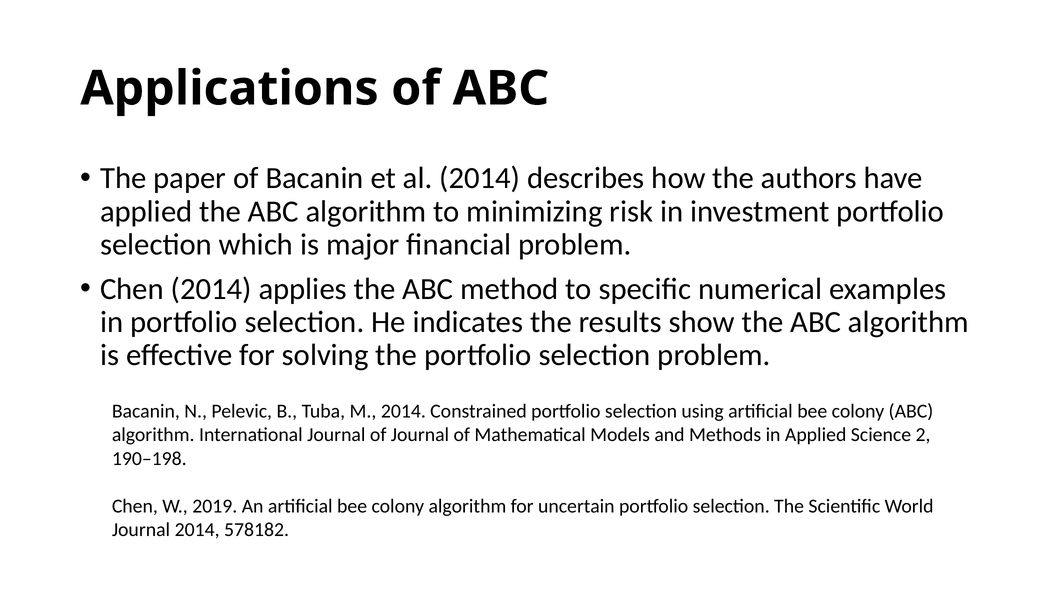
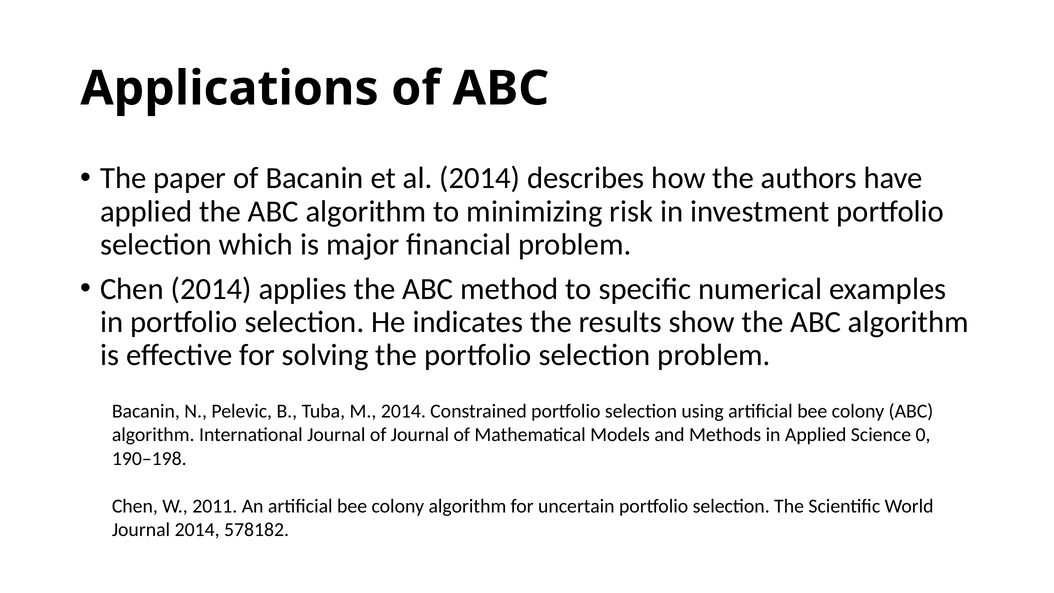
2: 2 -> 0 (923, 435)
2019: 2019 -> 2011 (215, 506)
